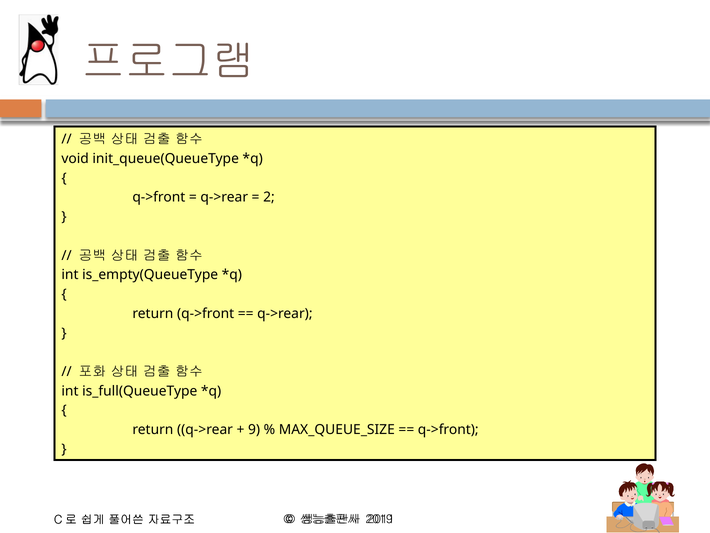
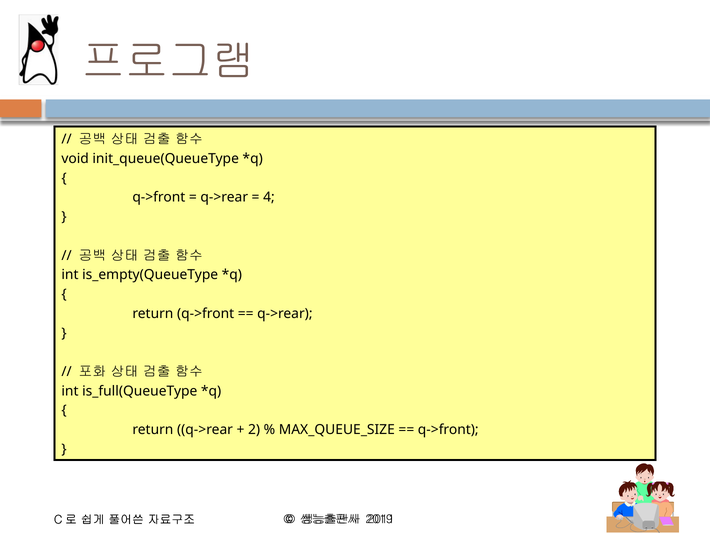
2: 2 -> 4 (269, 197)
9: 9 -> 2 (254, 429)
